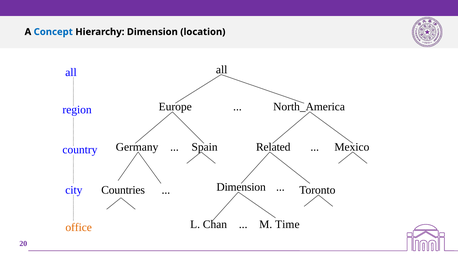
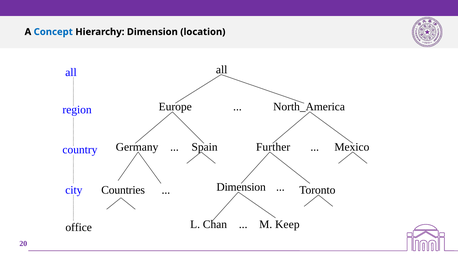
Related: Related -> Further (273, 147)
Time: Time -> Keep (287, 224)
office colour: orange -> black (79, 227)
